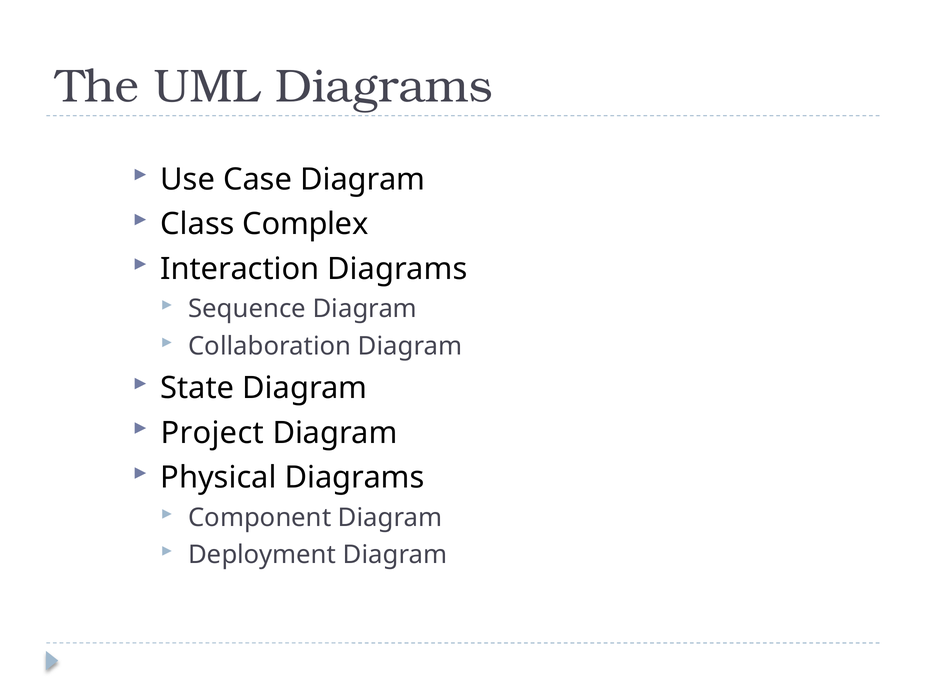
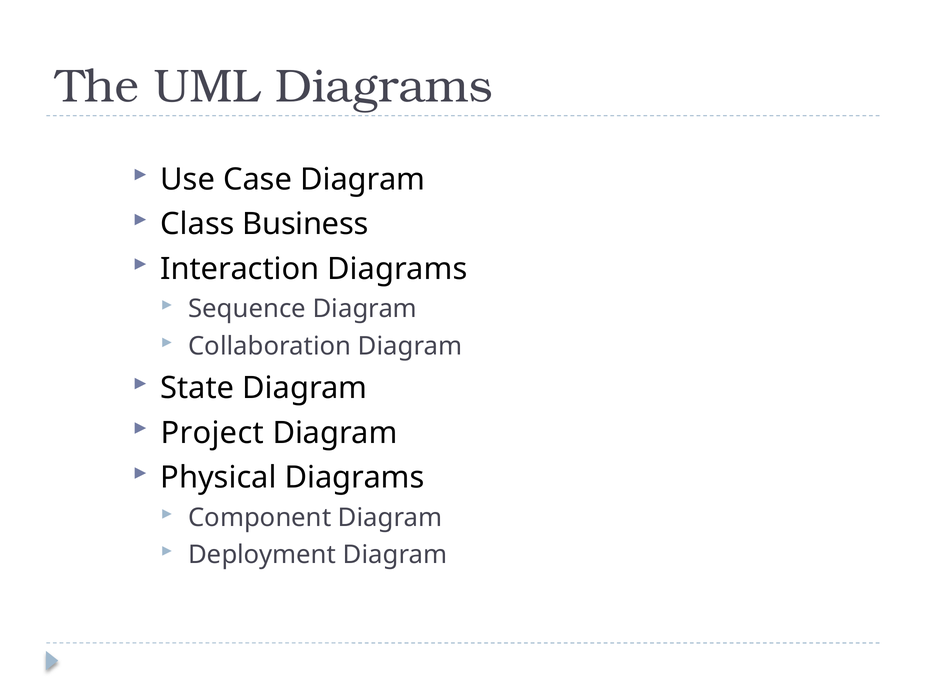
Complex: Complex -> Business (305, 224)
